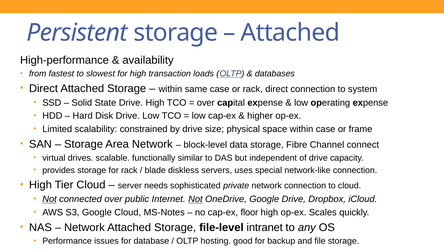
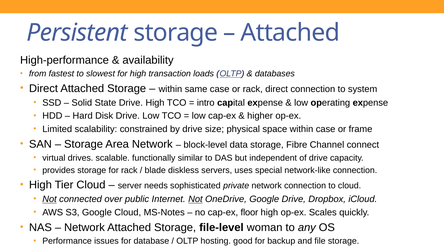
over: over -> intro (206, 103)
intranet: intranet -> woman (265, 228)
